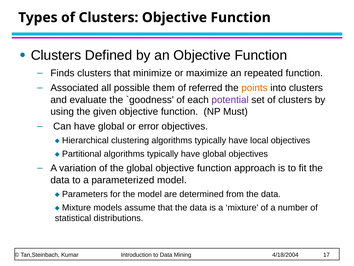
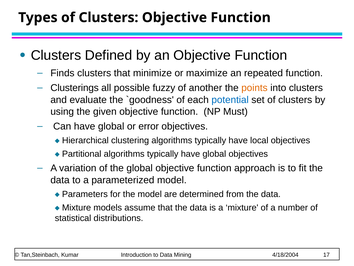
Associated: Associated -> Clusterings (75, 88)
them: them -> fuzzy (164, 88)
referred: referred -> another (206, 88)
potential colour: purple -> blue (230, 100)
